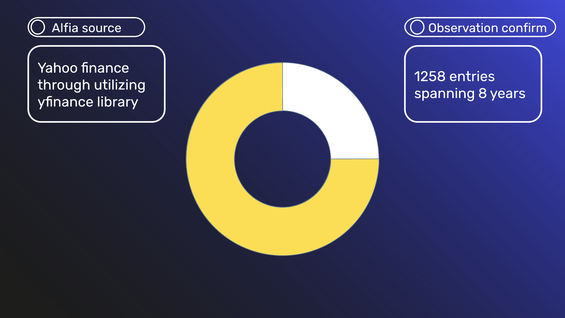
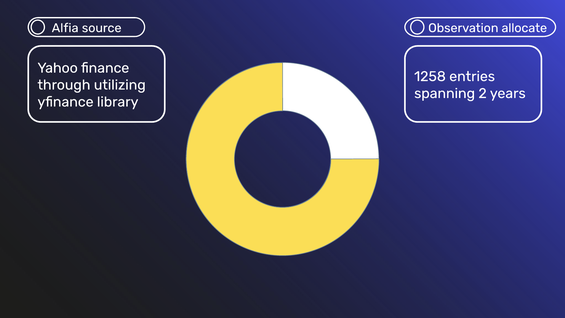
confirm: confirm -> allocate (524, 28)
8: 8 -> 2 (483, 93)
